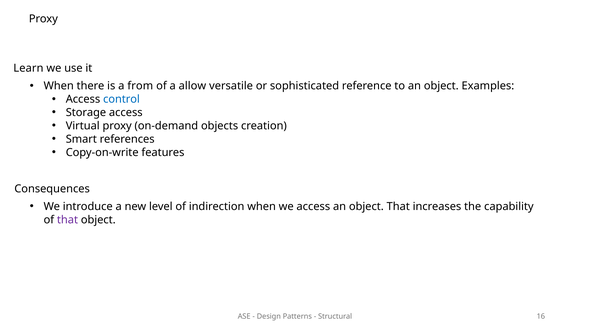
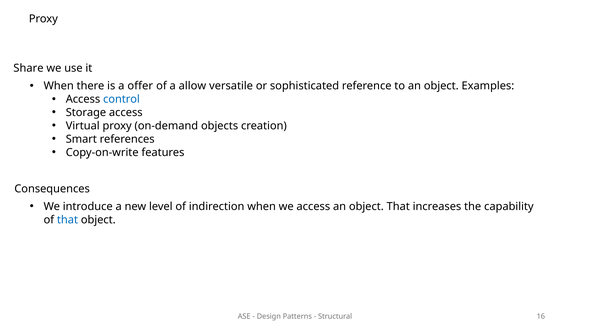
Learn: Learn -> Share (28, 68)
from: from -> offer (140, 86)
that colour: purple -> blue (67, 220)
